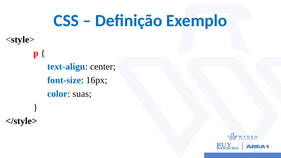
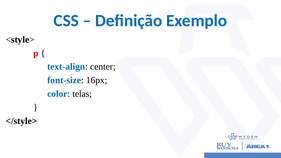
suas: suas -> telas (82, 94)
